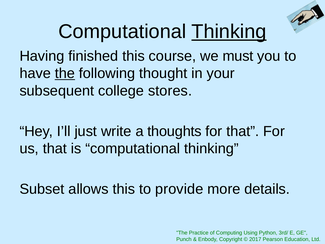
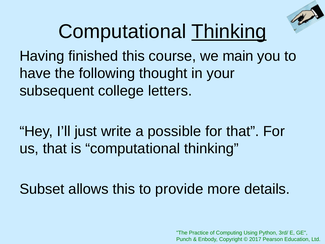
must: must -> main (238, 56)
the underline: present -> none (65, 73)
stores: stores -> letters (170, 91)
thoughts: thoughts -> possible (174, 131)
